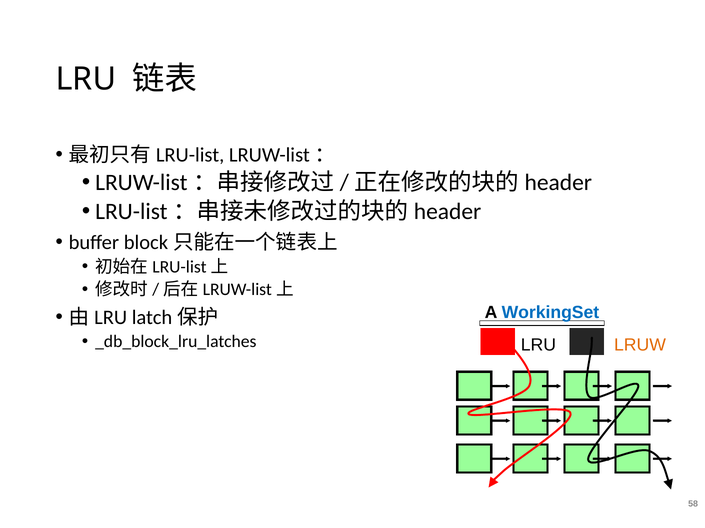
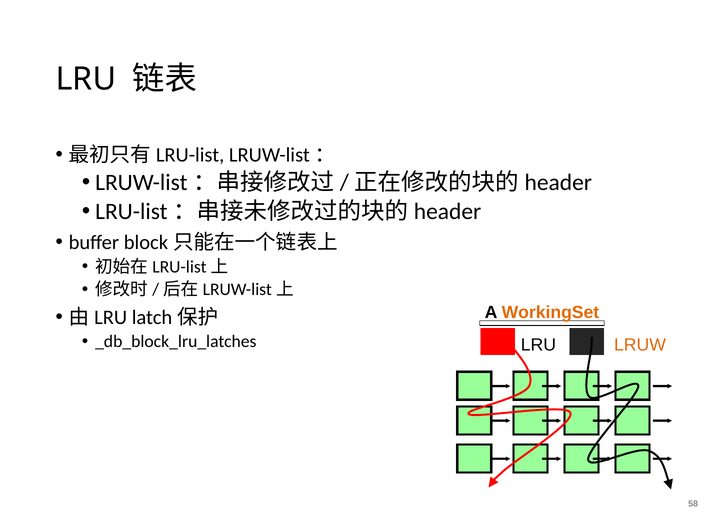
WorkingSet colour: blue -> orange (550, 313)
